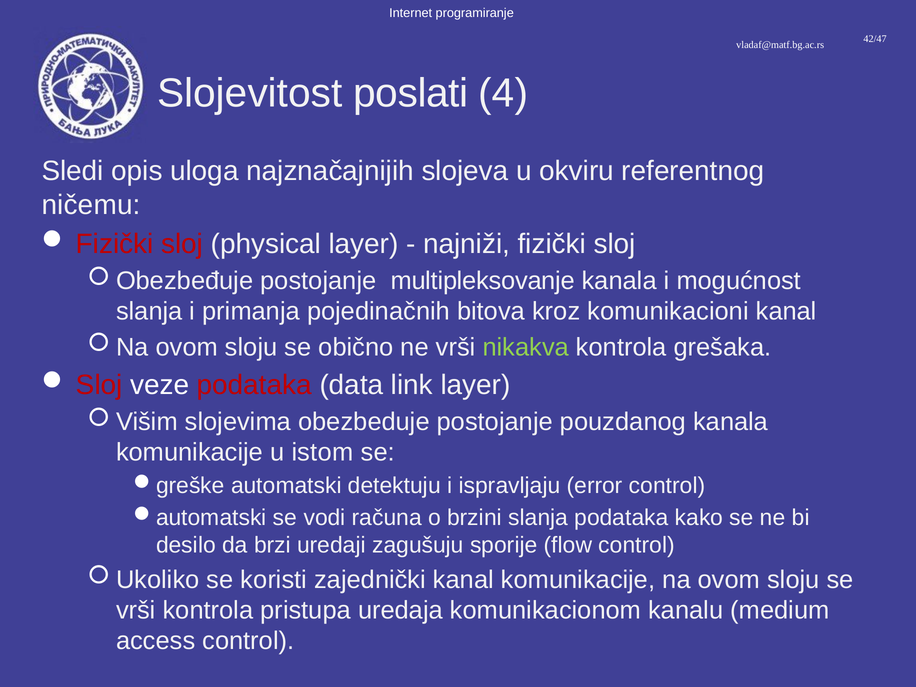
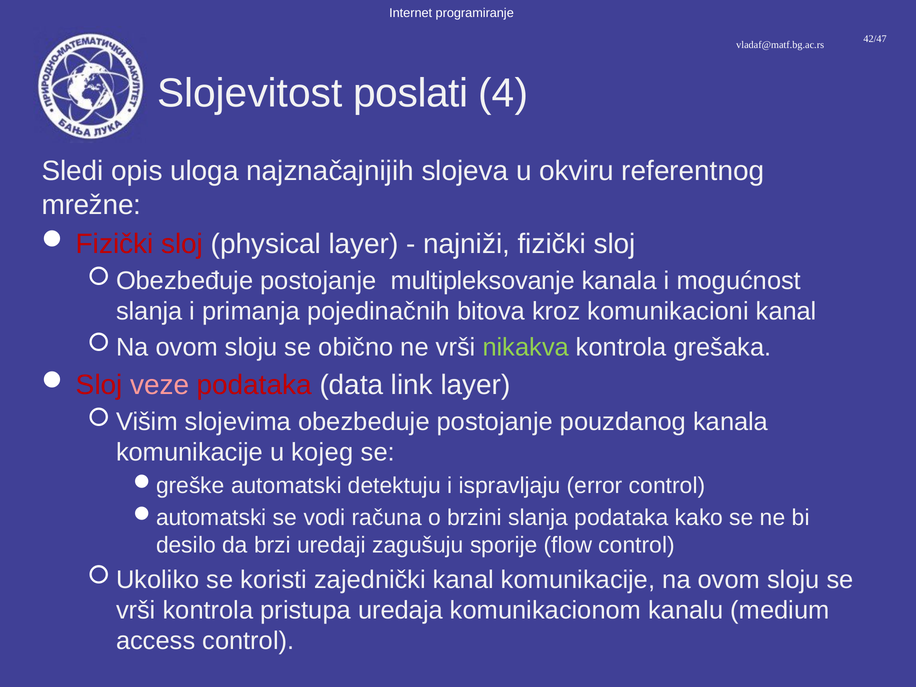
ničemu: ničemu -> mrežne (91, 205)
veze colour: white -> pink (160, 385)
istom: istom -> kojeg (322, 452)
